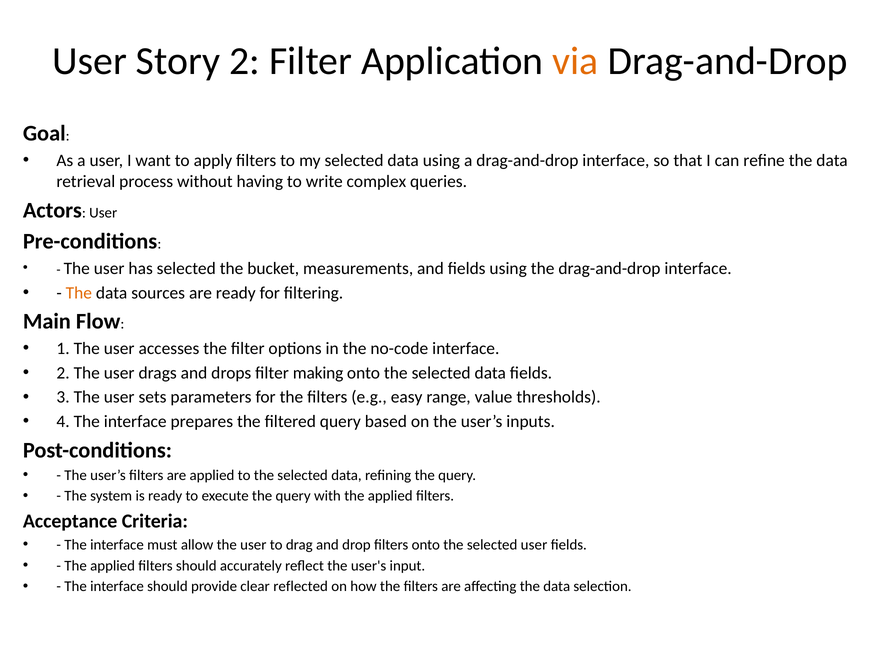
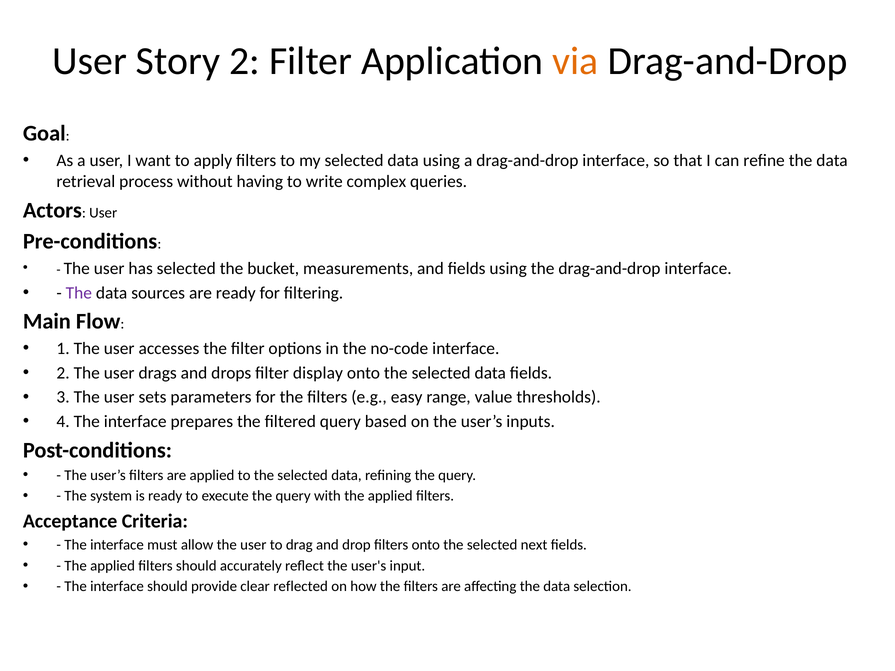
The colour: orange -> purple (79, 293)
making: making -> display (318, 373)
selected user: user -> next (534, 545)
